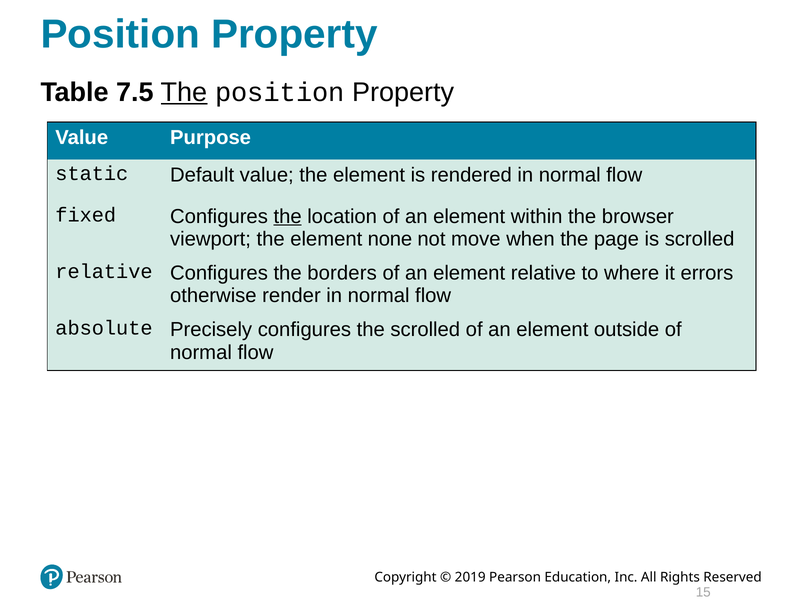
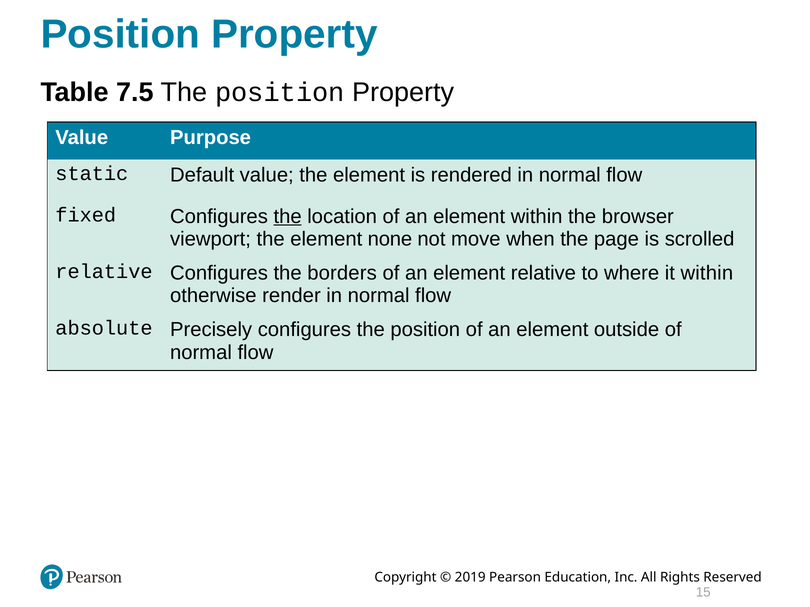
The underline: present -> none (184, 92)
it errors: errors -> within (707, 273)
configures the scrolled: scrolled -> position (425, 330)
